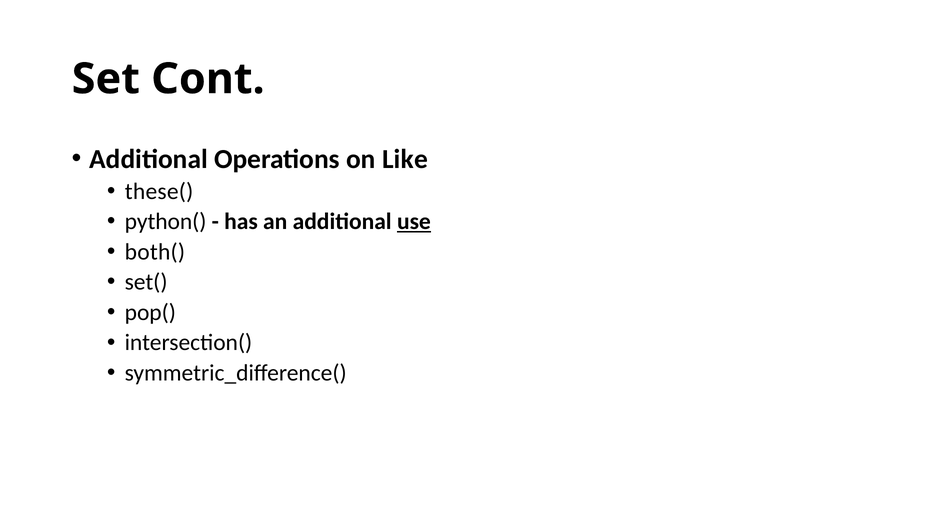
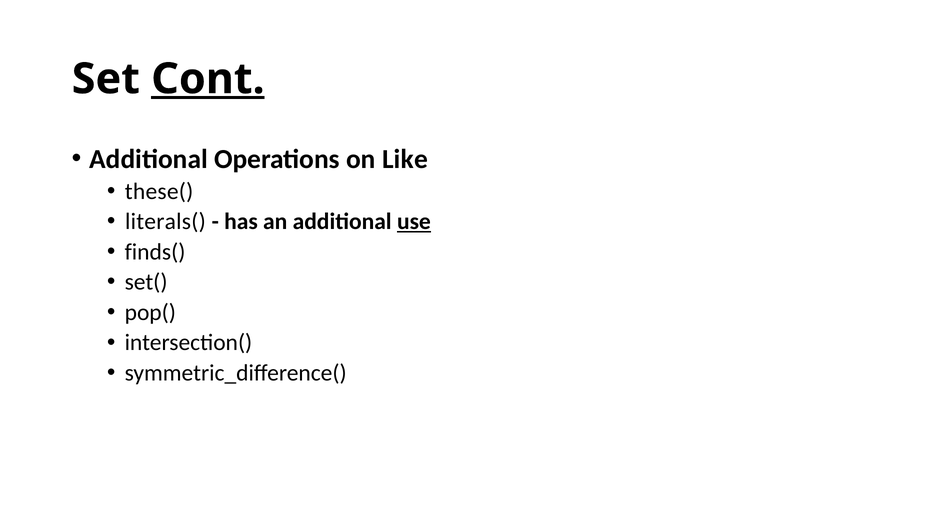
Cont underline: none -> present (208, 79)
python(: python( -> literals( (165, 222)
both(: both( -> finds( (155, 252)
